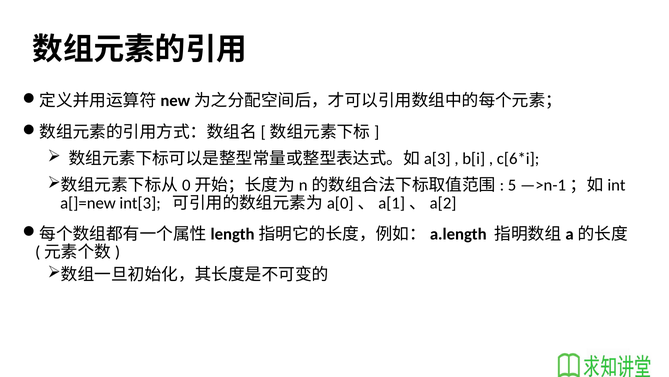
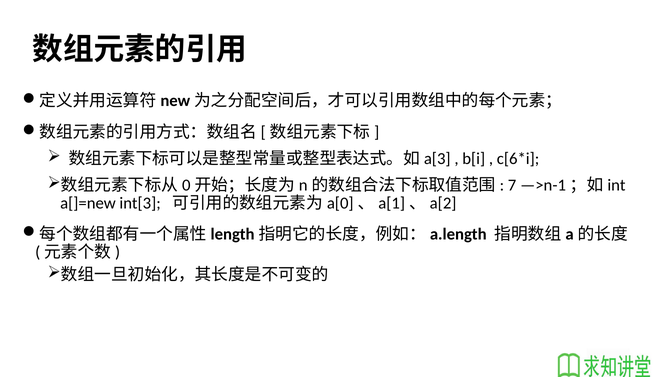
5: 5 -> 7 (512, 185)
